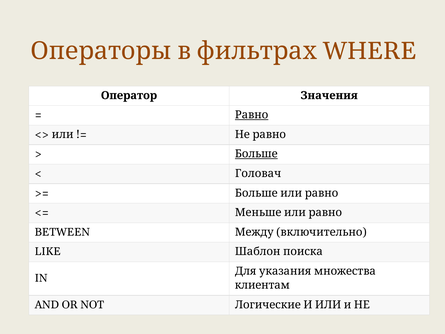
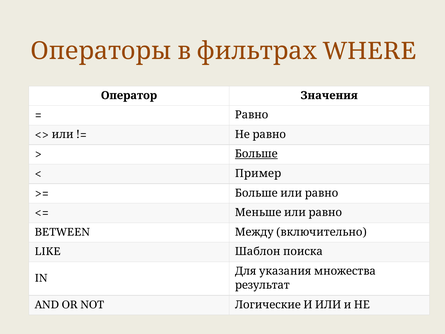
Равно underline: present -> none (252, 115)
Головач: Головач -> Пример (258, 173)
клиентам: клиентам -> результат (262, 285)
